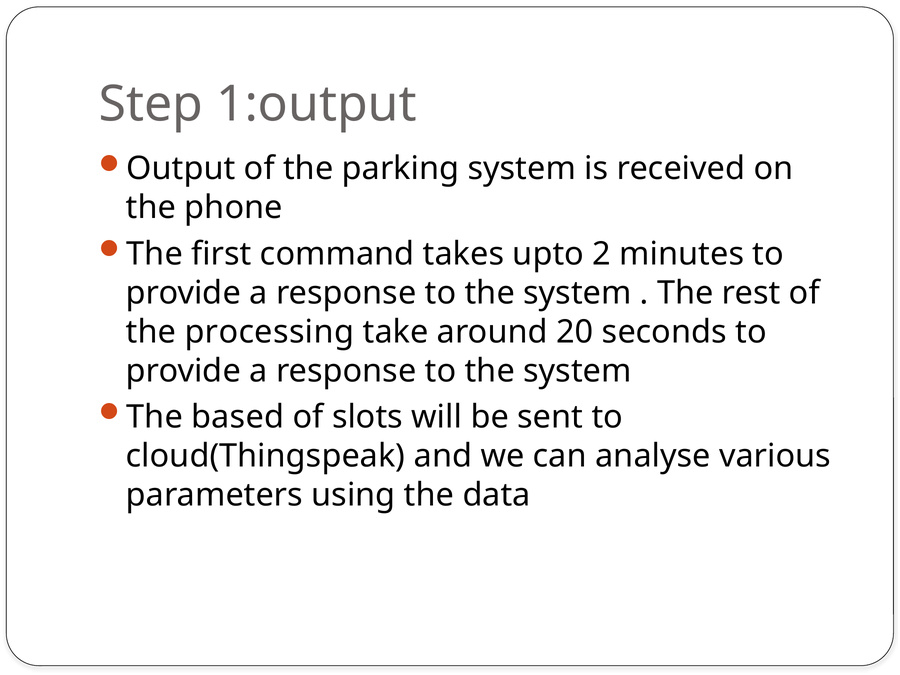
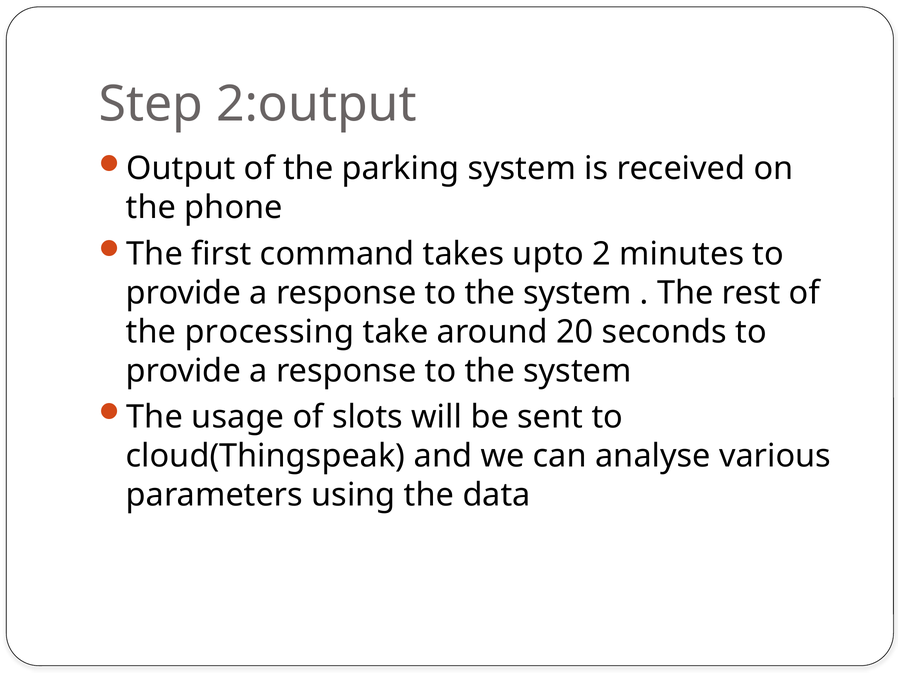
1:output: 1:output -> 2:output (316, 104)
based: based -> usage (238, 417)
